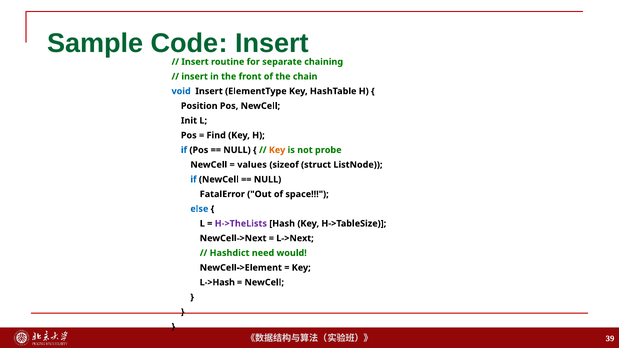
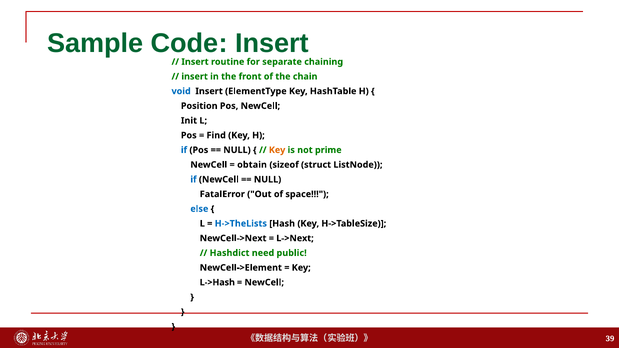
probe: probe -> prime (328, 150)
values: values -> obtain (252, 165)
H->TheLists colour: purple -> blue (241, 224)
would: would -> public (292, 253)
